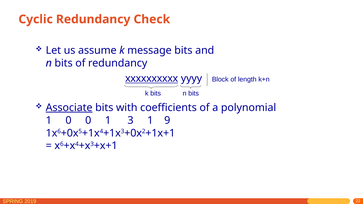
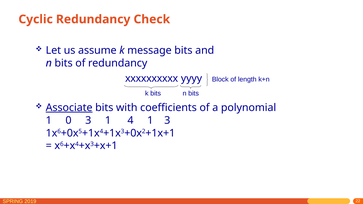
xxxxxxxxxx underline: present -> none (152, 79)
0 0: 0 -> 3 (88, 120)
3: 3 -> 4 (130, 120)
1 9: 9 -> 3 (167, 120)
